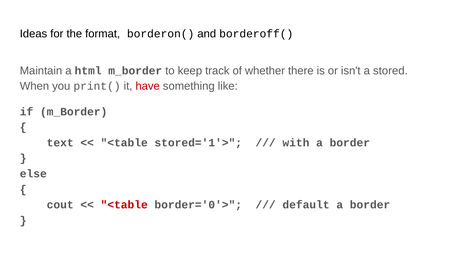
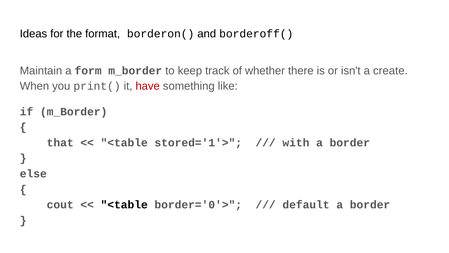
html: html -> form (88, 71)
stored: stored -> create (390, 71)
text: text -> that (60, 143)
<table colour: red -> black (124, 204)
